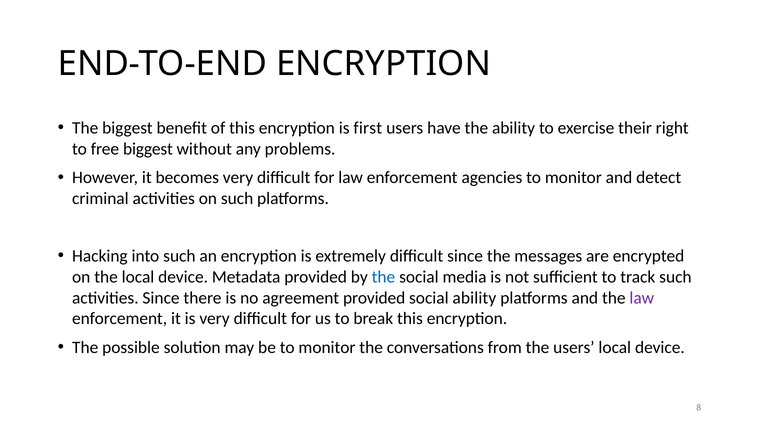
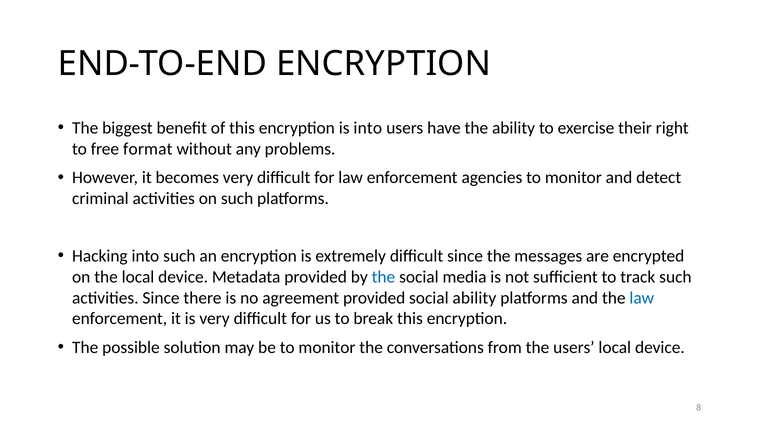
is first: first -> into (368, 128)
free biggest: biggest -> format (148, 149)
law colour: purple -> blue (642, 298)
